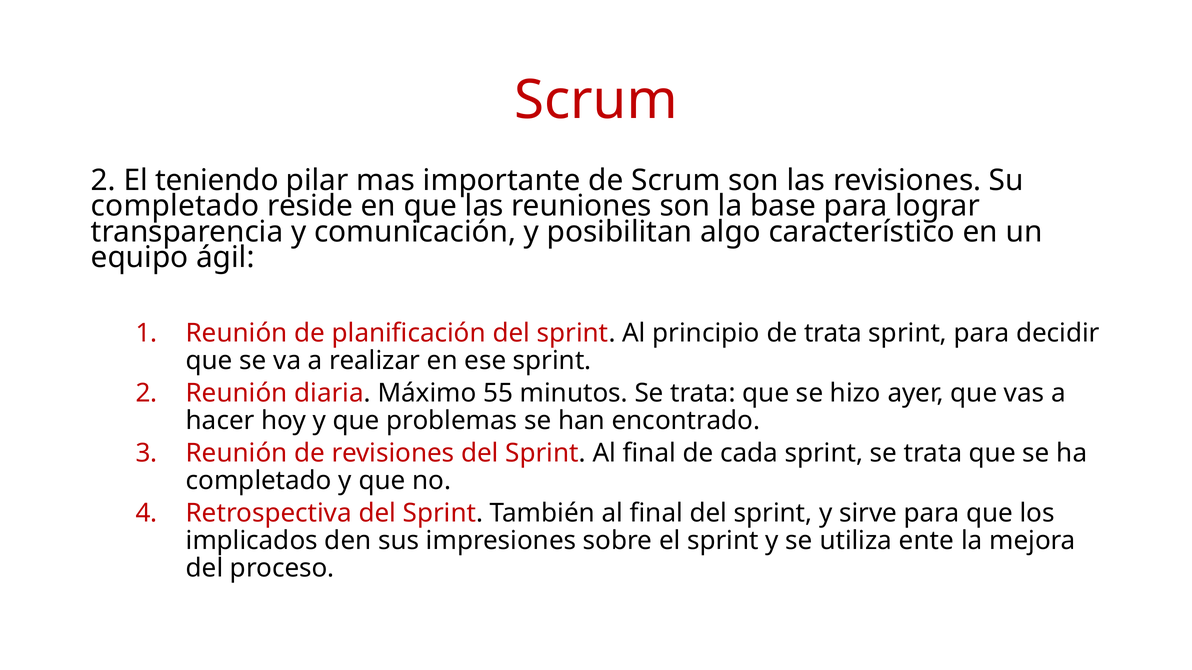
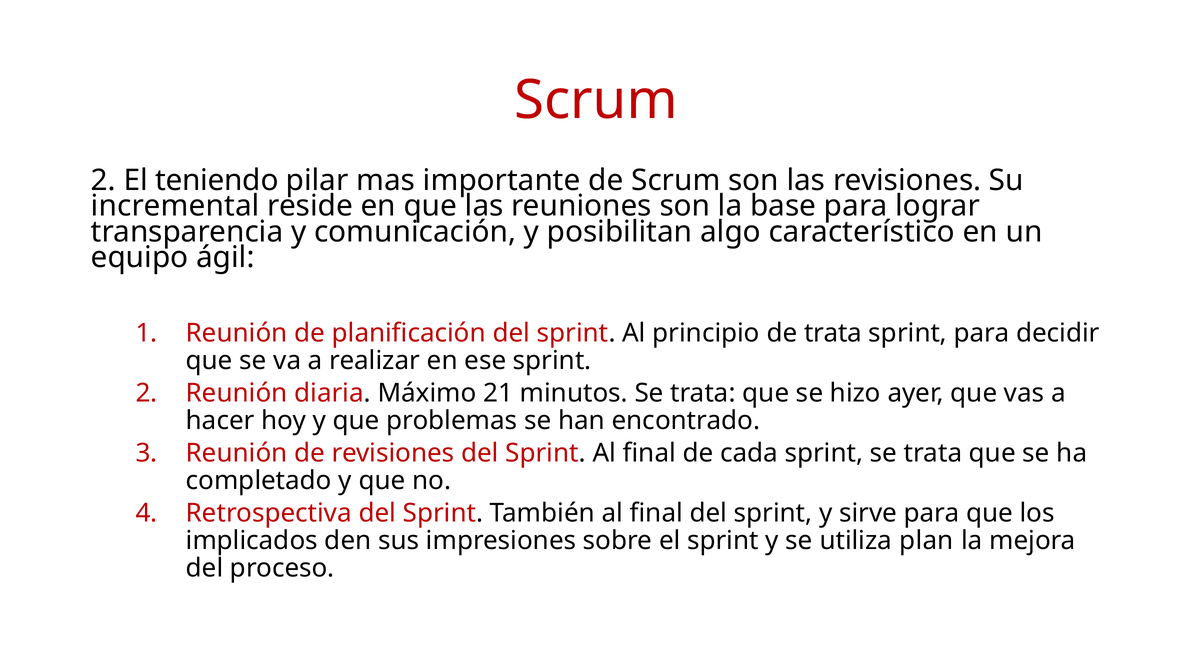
completado: completado -> incremental (175, 206)
55: 55 -> 21 (498, 394)
ente: ente -> plan (926, 541)
